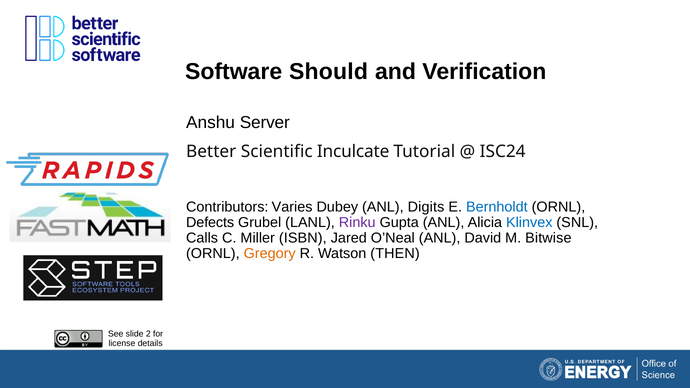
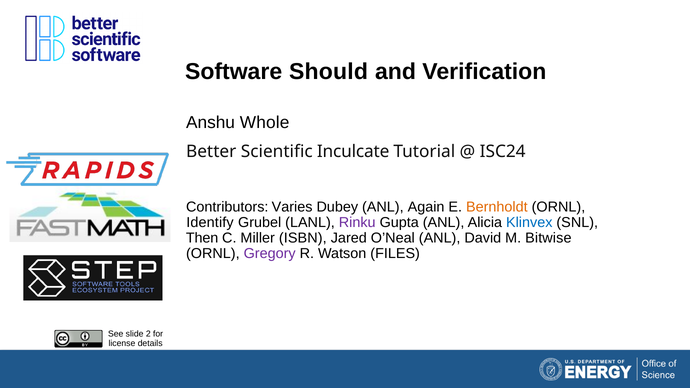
Server: Server -> Whole (265, 123)
Digits: Digits -> Again (426, 207)
Bernholdt colour: blue -> orange (497, 207)
Defects: Defects -> Identify (210, 223)
Calls: Calls -> Then (202, 238)
Gregory colour: orange -> purple (270, 254)
THEN: THEN -> FILES (395, 254)
